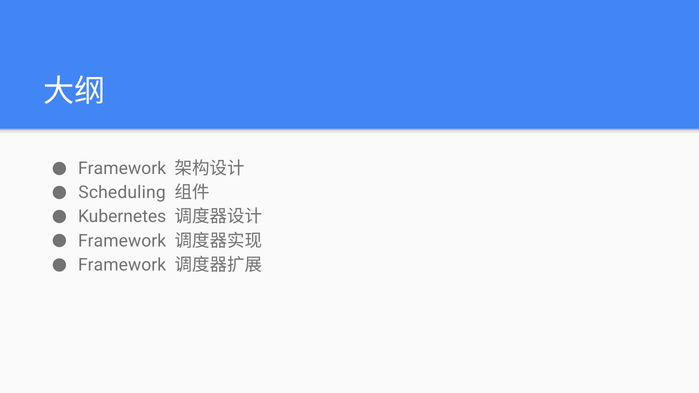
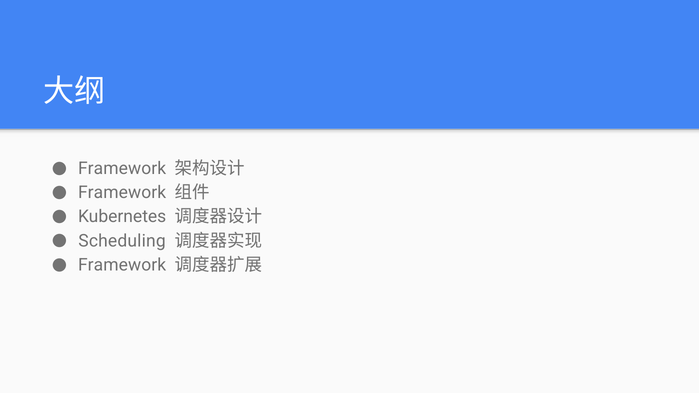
Scheduling: Scheduling -> Framework (122, 193)
Framework: Framework -> Scheduling (122, 241)
